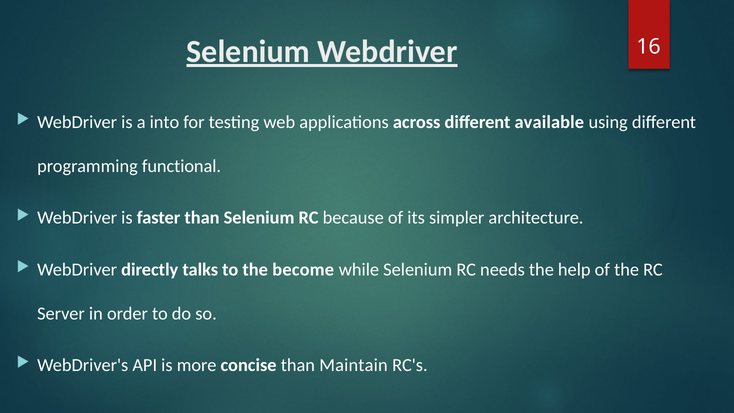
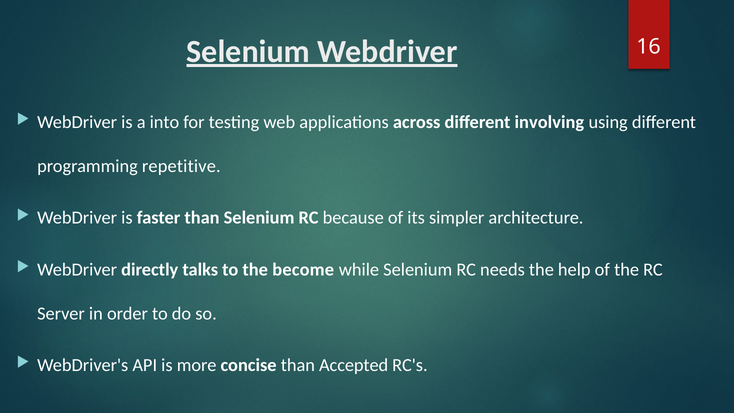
available: available -> involving (549, 122)
functional: functional -> repetitive (181, 166)
Maintain: Maintain -> Accepted (354, 365)
